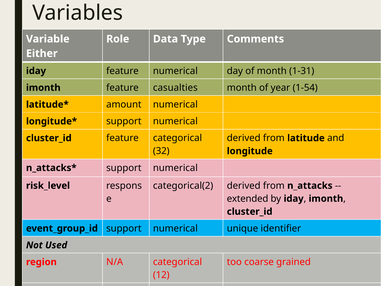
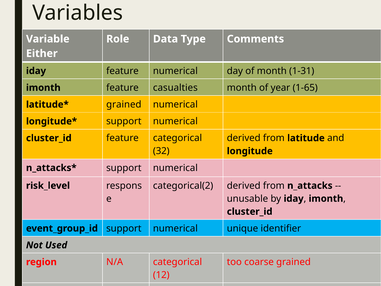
1-54: 1-54 -> 1-65 (305, 88)
amount: amount -> grained (124, 104)
extended: extended -> unusable (247, 198)
